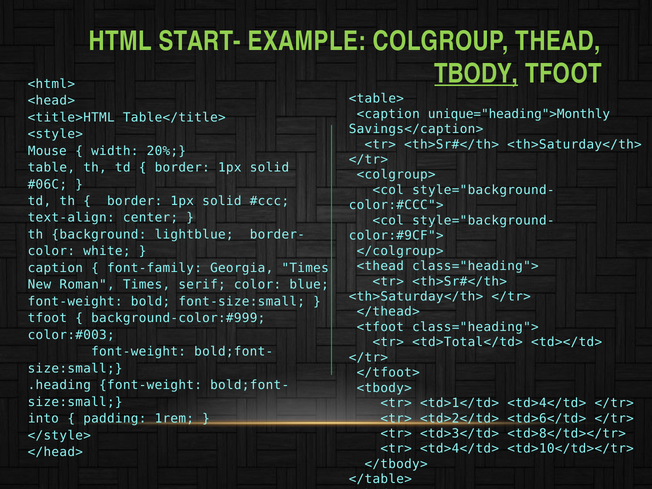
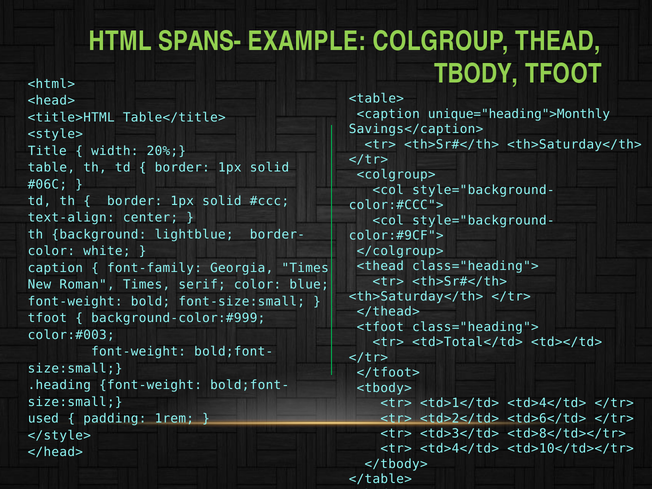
START-: START- -> SPANS- (200, 41)
TBODY underline: present -> none (476, 74)
Mouse: Mouse -> Title (47, 151)
into: into -> used (43, 419)
